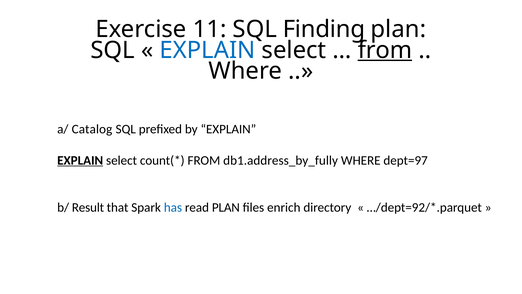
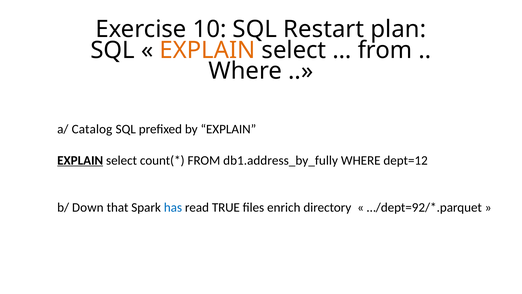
11: 11 -> 10 (210, 29)
Finding: Finding -> Restart (324, 29)
EXPLAIN colour: blue -> orange (207, 50)
from underline: present -> none (385, 50)
dept=97: dept=97 -> dept=12 (406, 160)
Result: Result -> Down (88, 207)
read PLAN: PLAN -> TRUE (226, 207)
